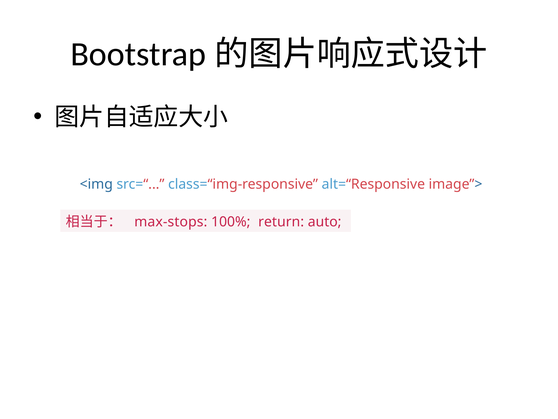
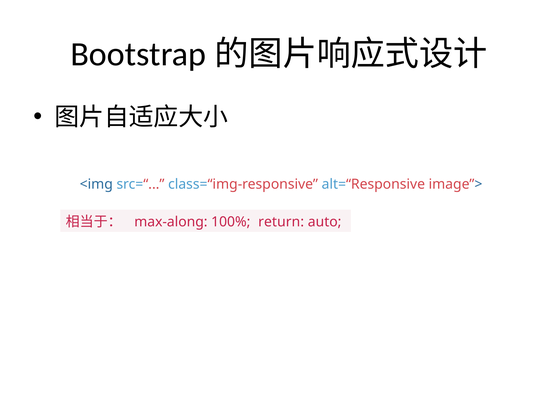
max-stops: max-stops -> max-along (171, 221)
